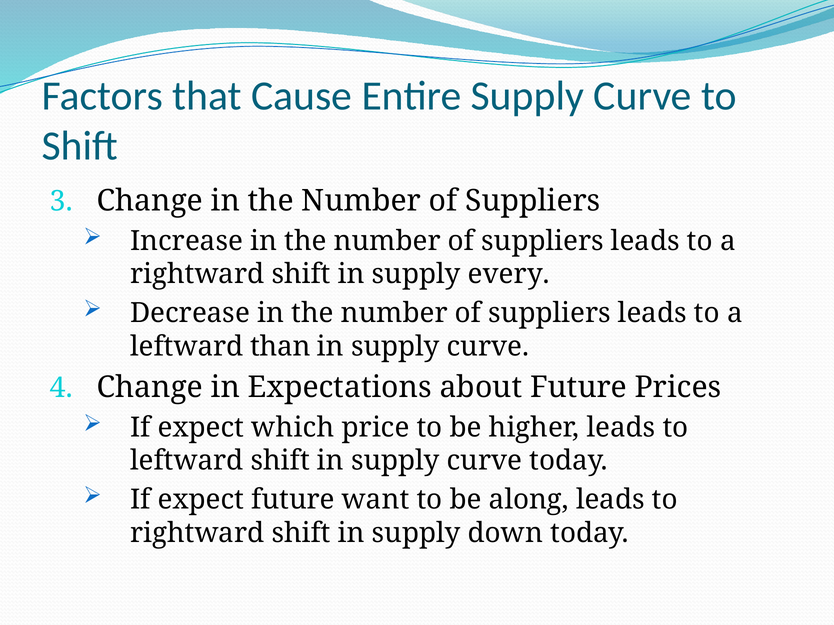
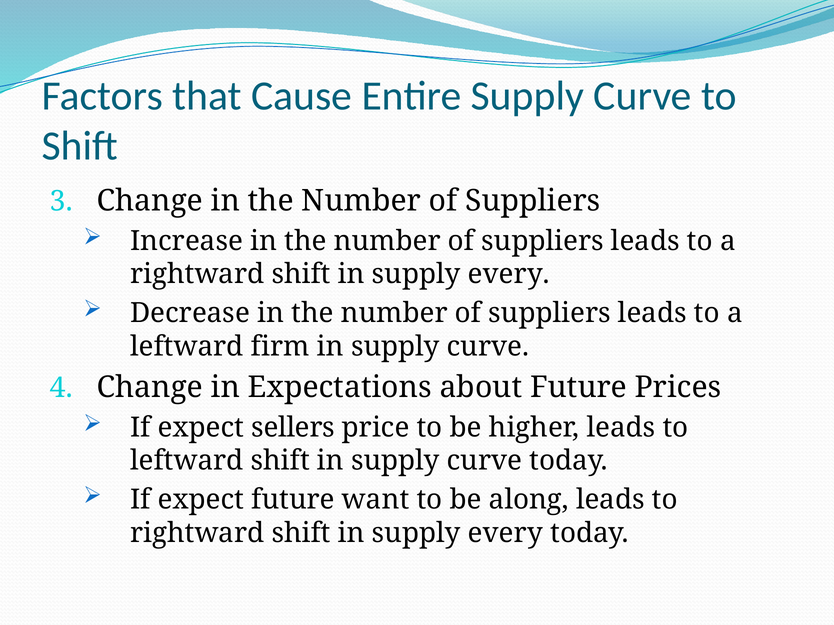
than: than -> firm (280, 347)
which: which -> sellers (293, 428)
down: down -> every (505, 533)
